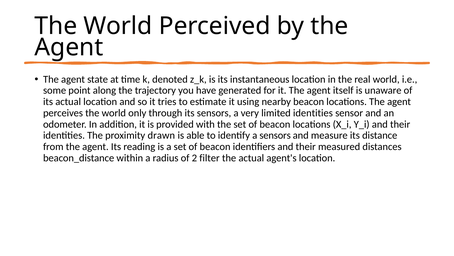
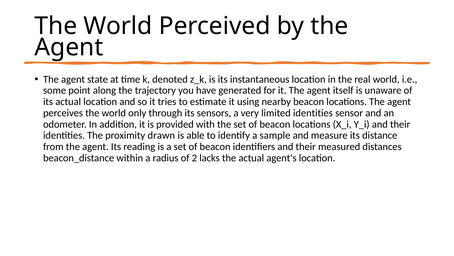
a sensors: sensors -> sample (275, 135)
filter: filter -> lacks (210, 158)
